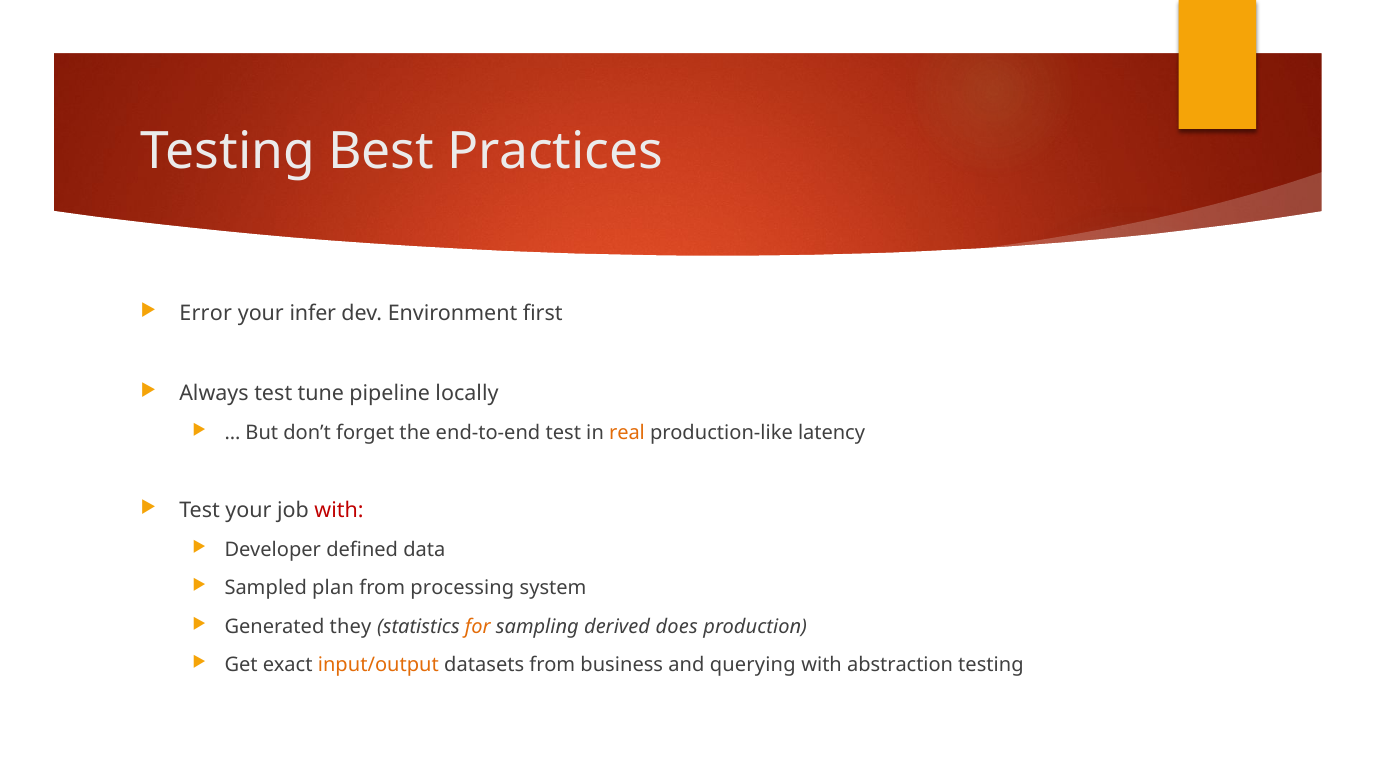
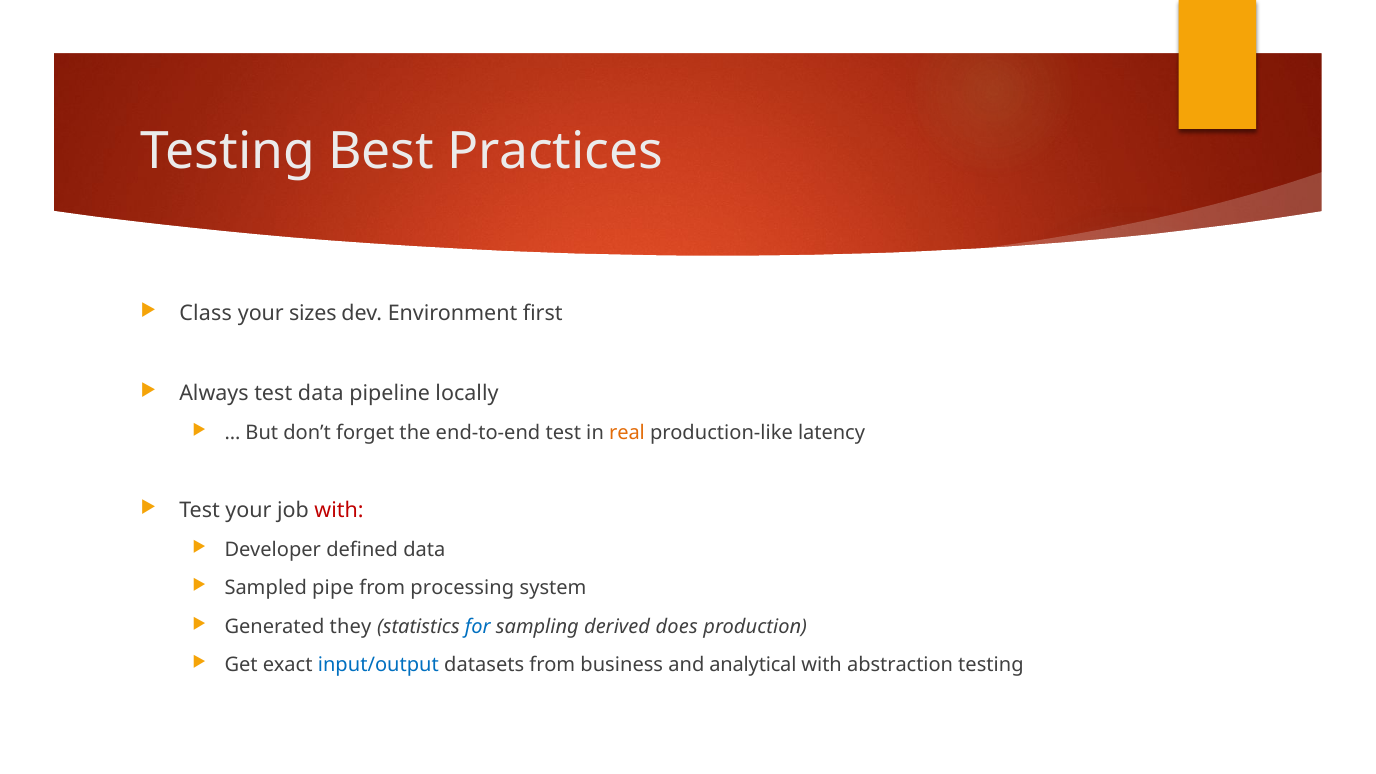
Error: Error -> Class (206, 313)
infer: infer -> sizes (313, 313)
test tune: tune -> data (321, 394)
plan: plan -> pipe (333, 588)
for colour: orange -> blue (478, 627)
input/output colour: orange -> blue (378, 665)
querying: querying -> analytical (753, 665)
